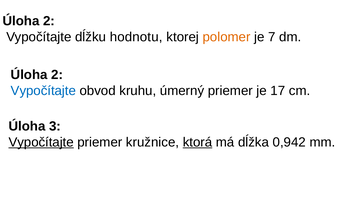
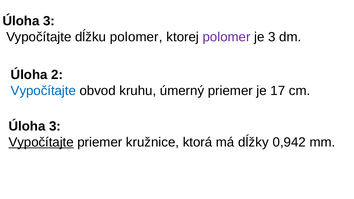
2: 2 -> 3 (49, 21)
dĺžku hodnotu: hodnotu -> polomer (136, 37)
polomer colour: orange -> purple (227, 37)
je 7: 7 -> 3 (272, 37)
ktorá underline: present -> none (198, 142)
dĺžka: dĺžka -> dĺžky (253, 142)
